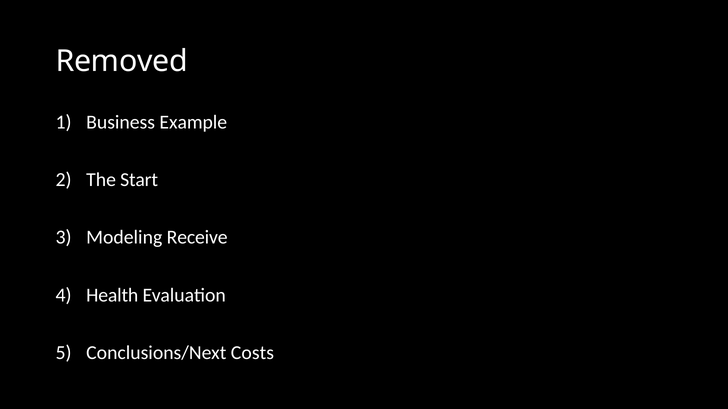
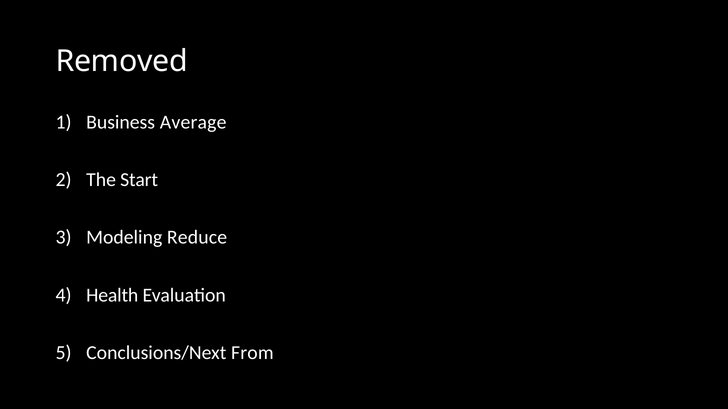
Example: Example -> Average (193, 122)
Receive: Receive -> Reduce (197, 238)
Costs: Costs -> From (252, 353)
